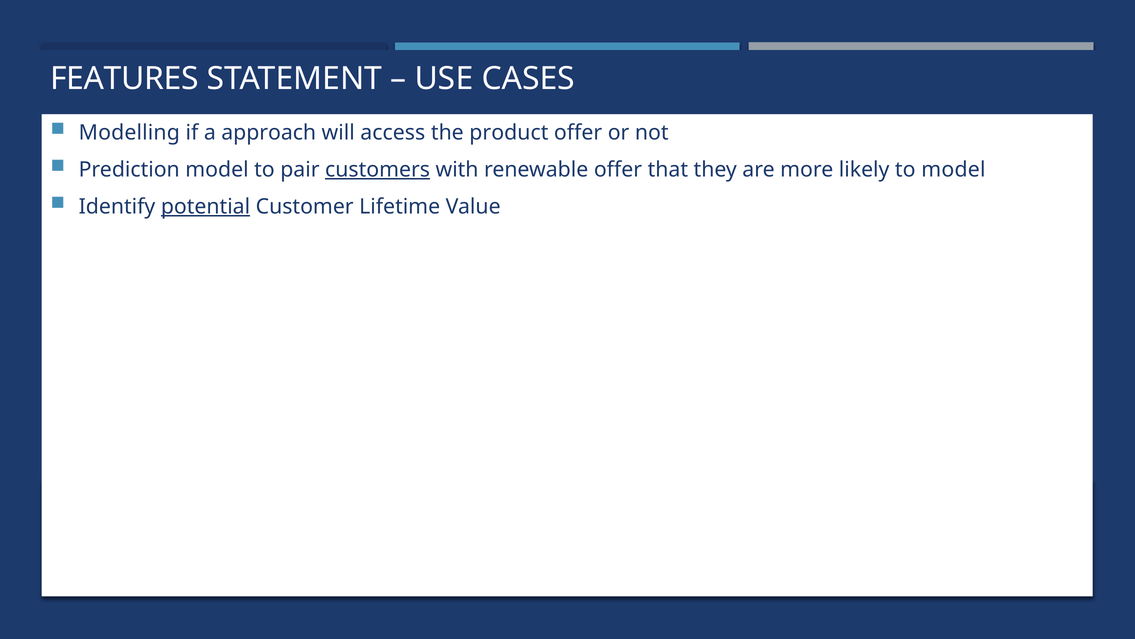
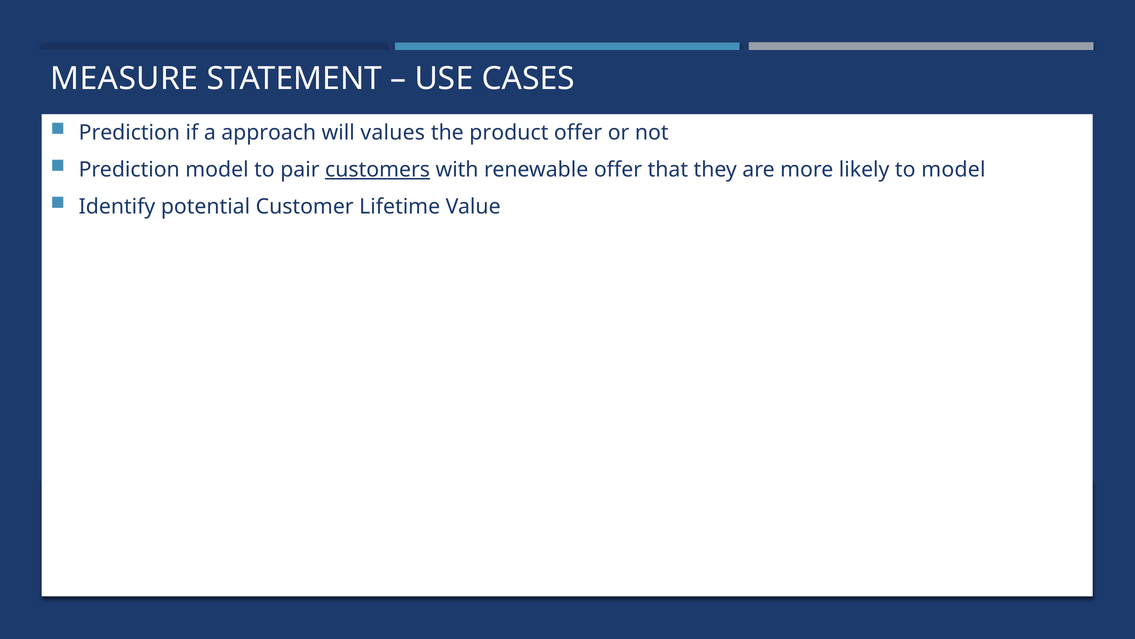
FEATURES: FEATURES -> MEASURE (124, 79)
Modelling: Modelling -> Prediction (129, 133)
access: access -> values (393, 133)
potential underline: present -> none (206, 206)
